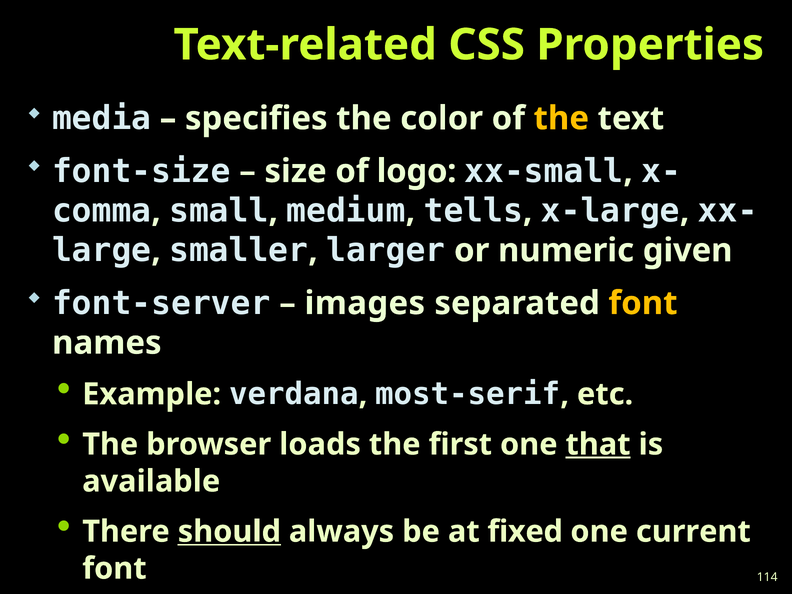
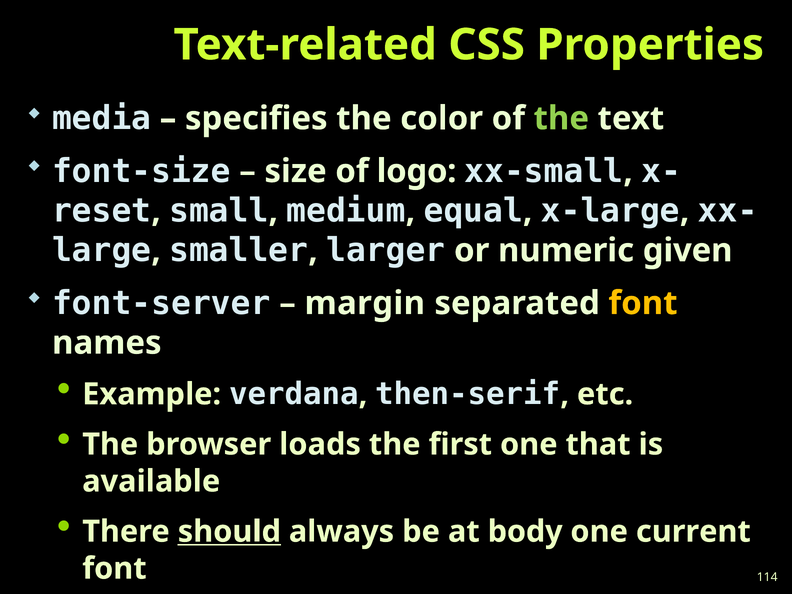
the colour: yellow -> light green (561, 118)
comma: comma -> reset (102, 211)
tells: tells -> equal (473, 211)
images: images -> margin (365, 303)
most-serif: most-serif -> then-serif (468, 394)
that underline: present -> none (598, 444)
fixed: fixed -> body (525, 532)
